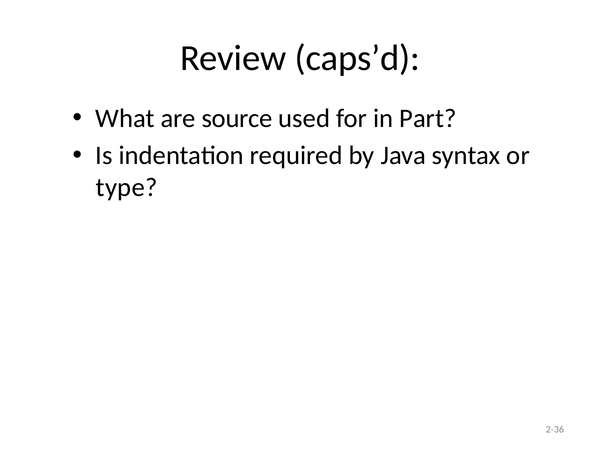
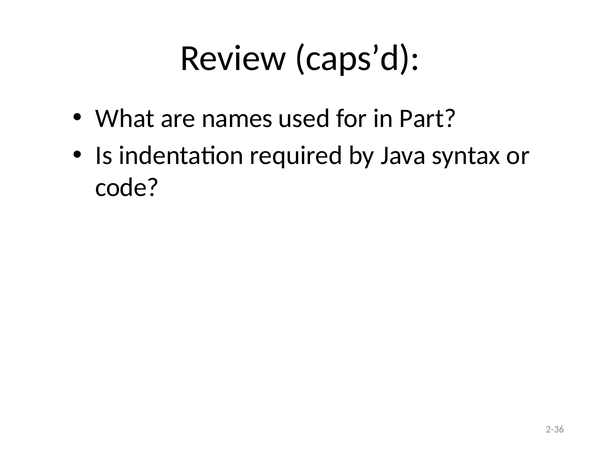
source: source -> names (237, 118)
type: type -> code (127, 188)
